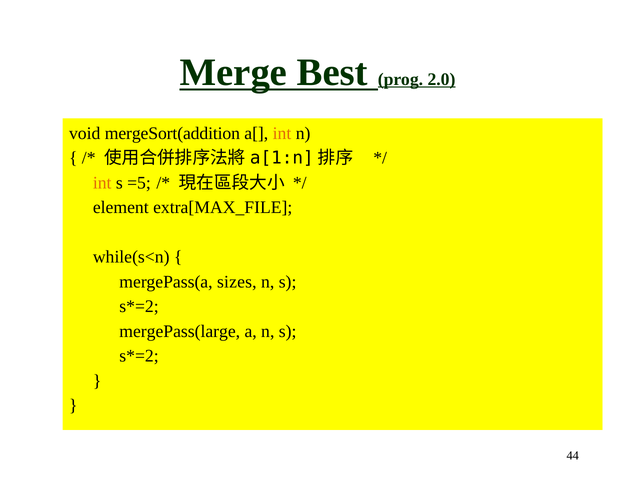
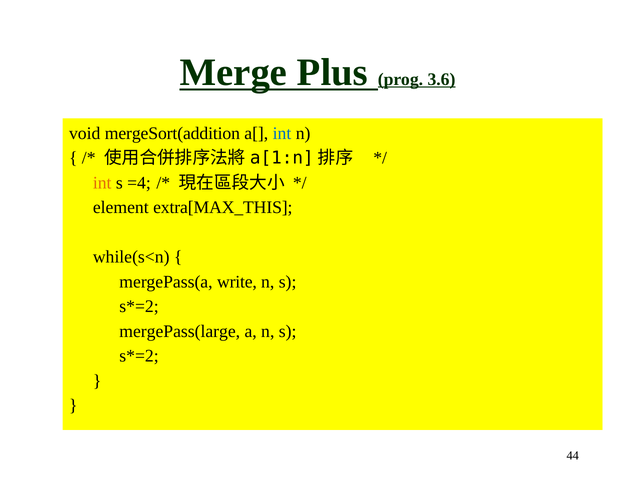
Best: Best -> Plus (332, 72)
2.0: 2.0 -> 3.6 (441, 79)
int colour: orange -> blue (282, 133)
=5: =5 -> =4 (139, 182)
extra[MAX_FILE: extra[MAX_FILE -> extra[MAX_THIS (223, 207)
sizes: sizes -> write (237, 281)
